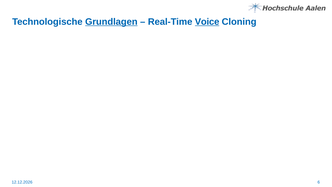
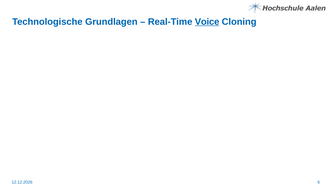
Grundlagen underline: present -> none (111, 22)
